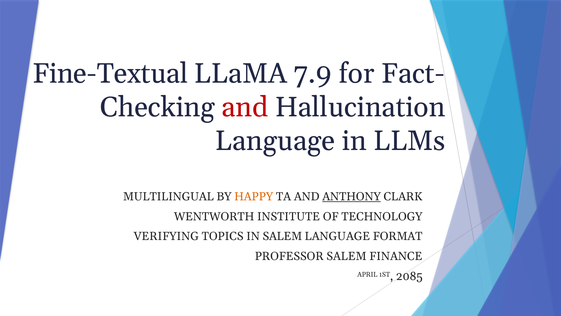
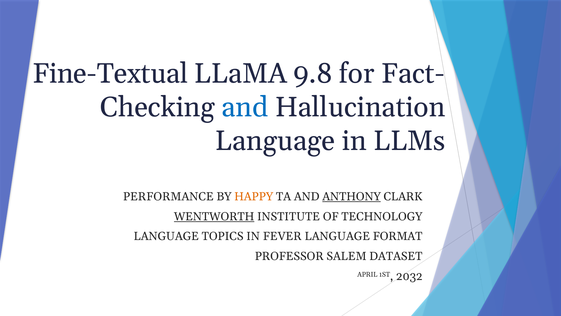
7.9: 7.9 -> 9.8 (313, 73)
and colour: red -> blue (245, 107)
MULTILINGUAL: MULTILINGUAL -> PERFORMANCE (168, 196)
WENTWORTH underline: none -> present (214, 216)
VERIFYING: VERIFYING -> LANGUAGE (166, 236)
IN SALEM: SALEM -> FEVER (282, 236)
FINANCE: FINANCE -> DATASET (396, 256)
2085: 2085 -> 2032 (409, 276)
